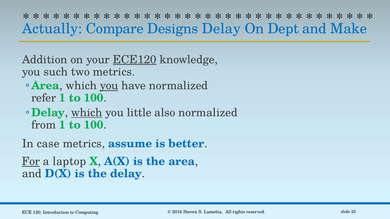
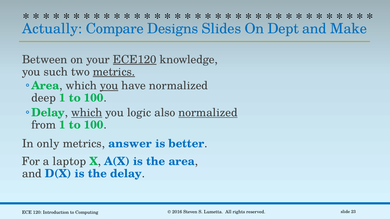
Designs Delay: Delay -> Slides (221, 29)
Addition: Addition -> Between (45, 60)
metrics underline: none -> present (114, 72)
refer: refer -> deep (44, 98)
little: little -> logic (139, 113)
normalized underline: none -> present (208, 113)
case: case -> only (48, 144)
assume: assume -> answer (130, 144)
For underline: present -> none (31, 162)
